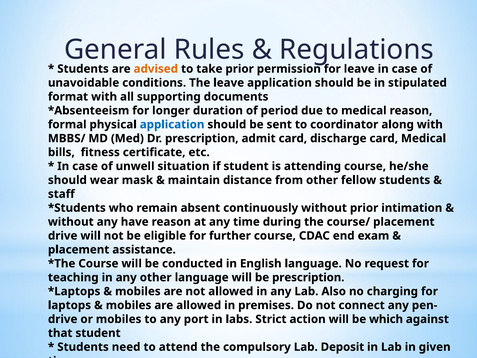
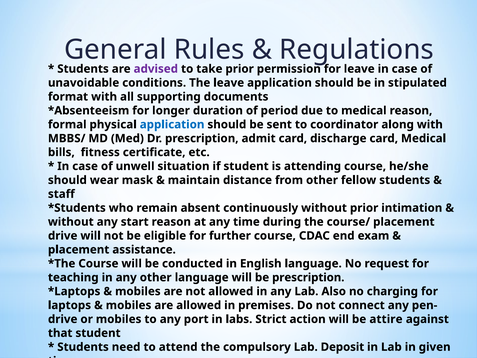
advised colour: orange -> purple (156, 69)
have: have -> start (135, 222)
which: which -> attire (386, 319)
